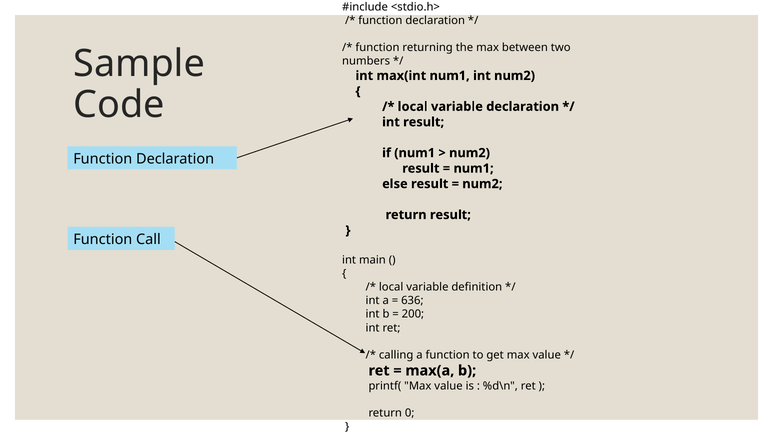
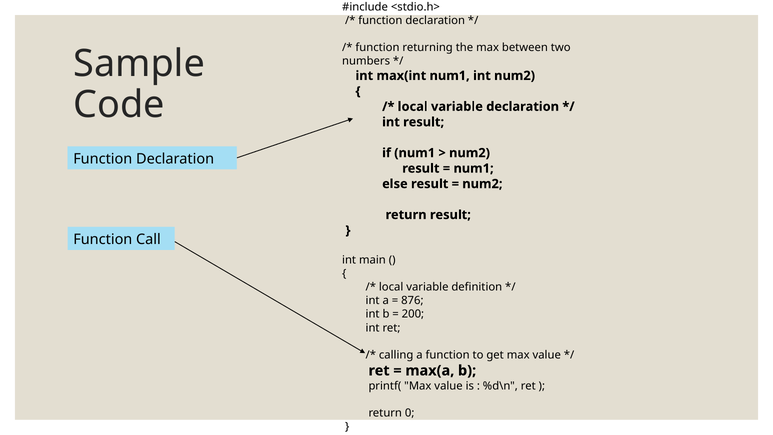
636: 636 -> 876 (412, 301)
